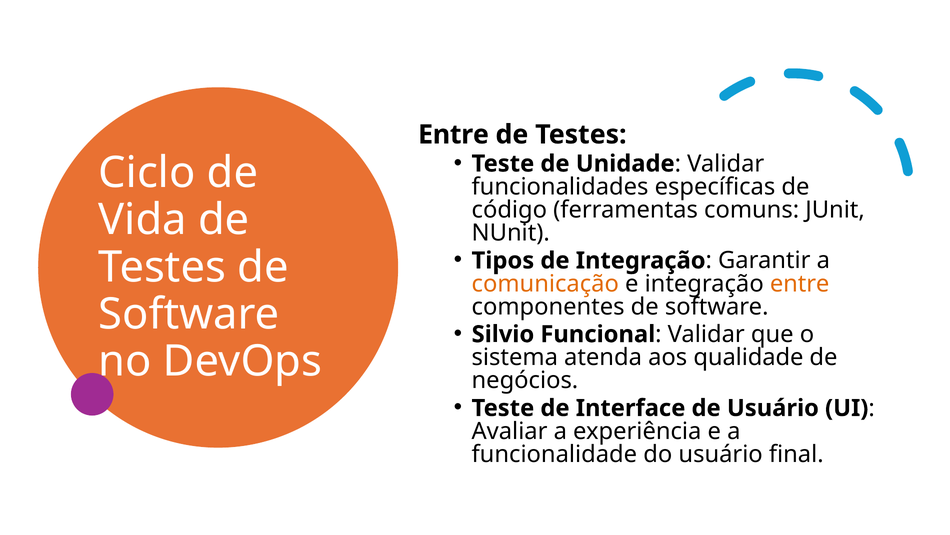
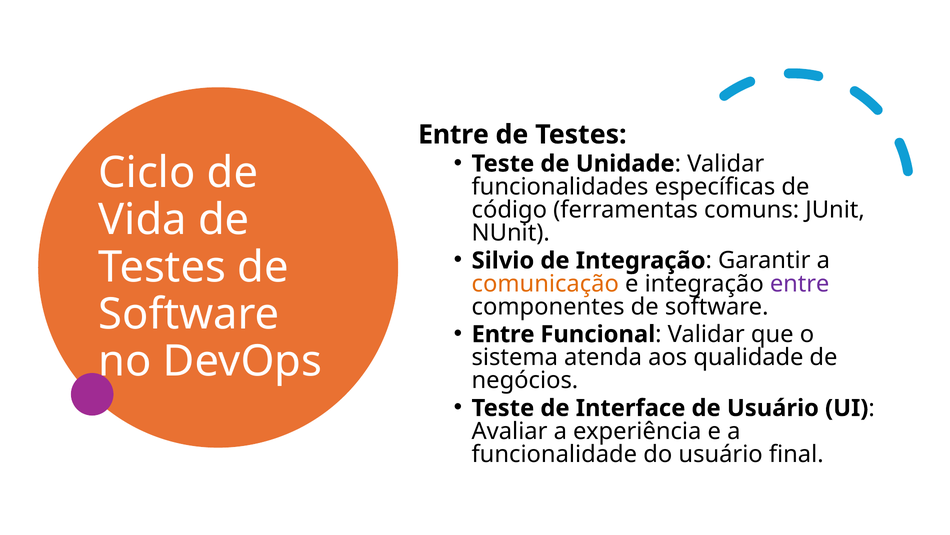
Tipos: Tipos -> Silvio (503, 260)
entre colour: orange -> purple (800, 283)
Silvio: Silvio -> Entre (503, 334)
